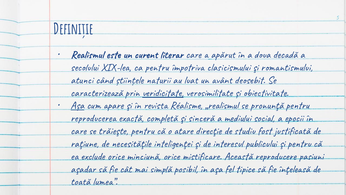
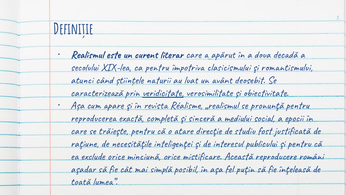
Așa underline: present -> none (77, 105)
pasiuni: pasiuni -> români (311, 156)
tipice: tipice -> puţin (245, 169)
